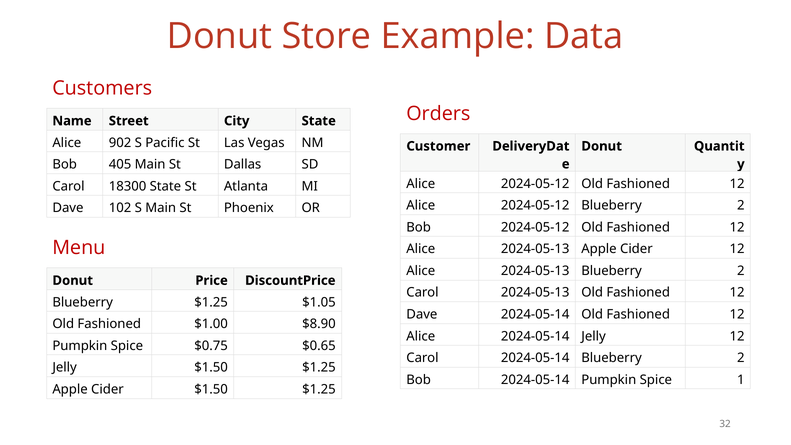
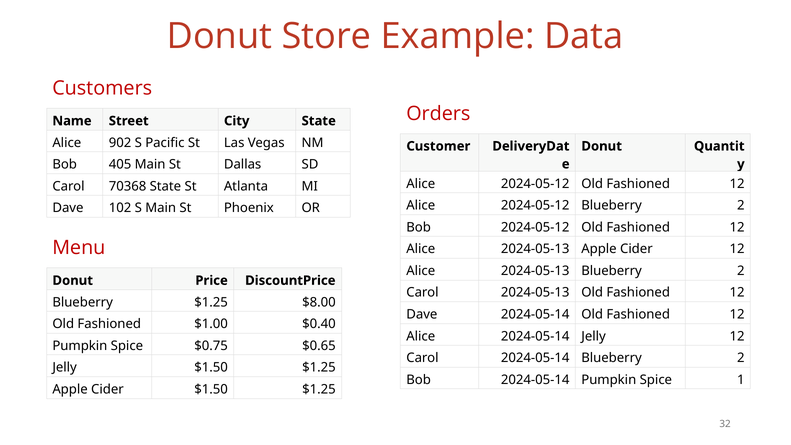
18300: 18300 -> 70368 (128, 186)
$1.05: $1.05 -> $8.00 (319, 302)
$8.90: $8.90 -> $0.40 (319, 324)
